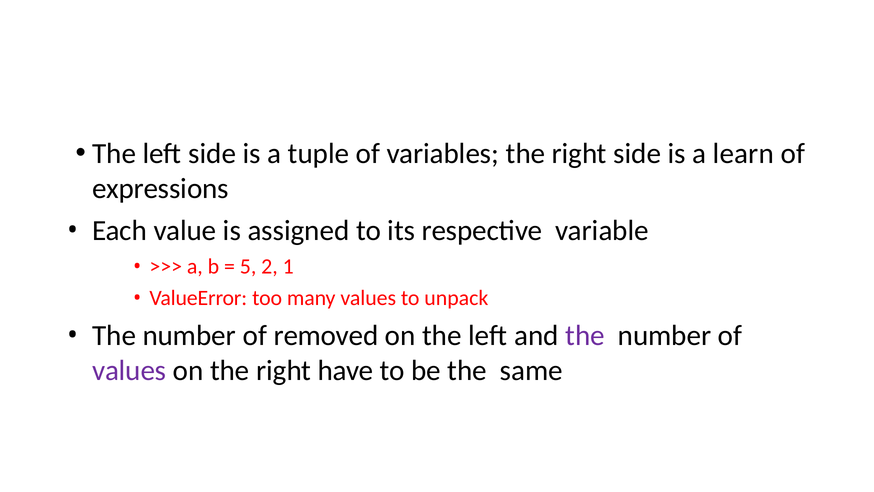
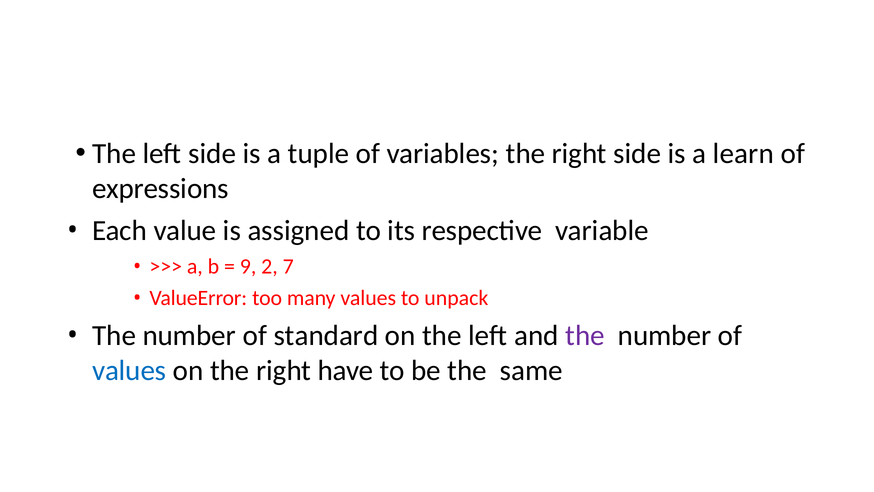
5: 5 -> 9 (248, 266)
1: 1 -> 7 (288, 266)
removed: removed -> standard (326, 335)
values colour: purple -> blue (129, 370)
